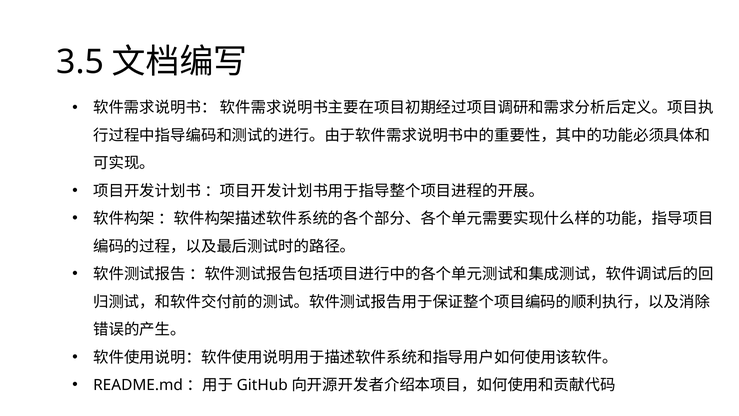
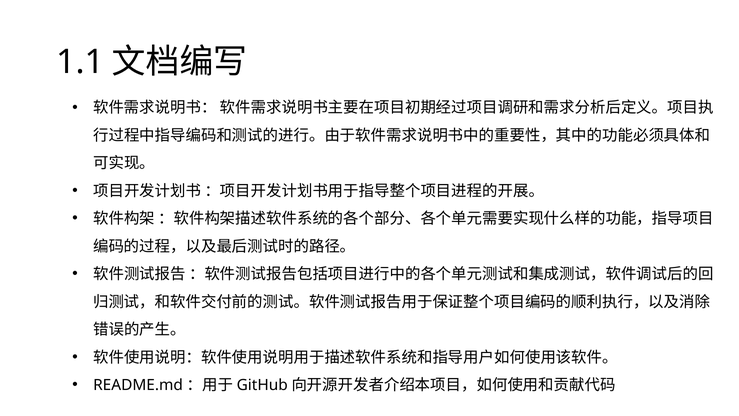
3.5: 3.5 -> 1.1 (80, 62)
